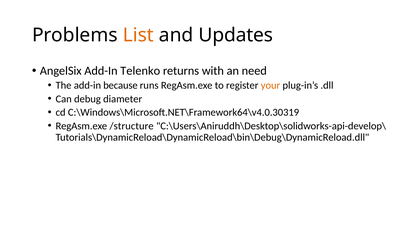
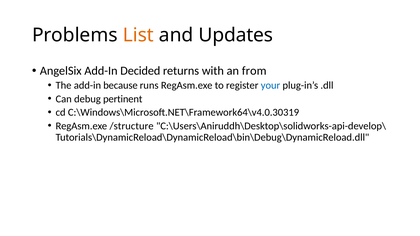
Telenko: Telenko -> Decided (140, 71)
need: need -> from (254, 71)
your colour: orange -> blue (270, 85)
diameter: diameter -> pertinent (123, 99)
